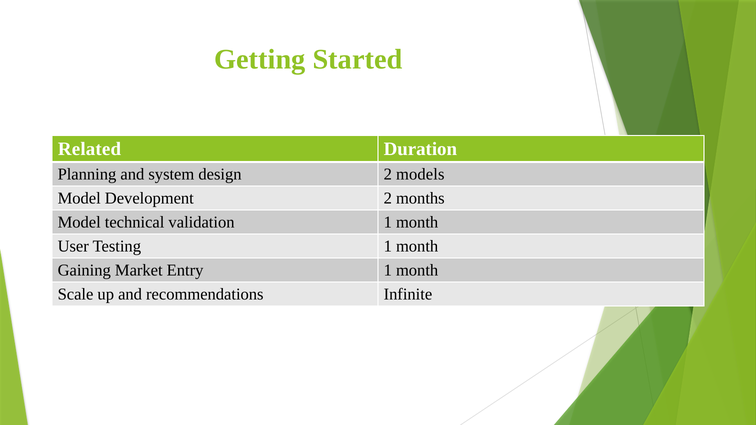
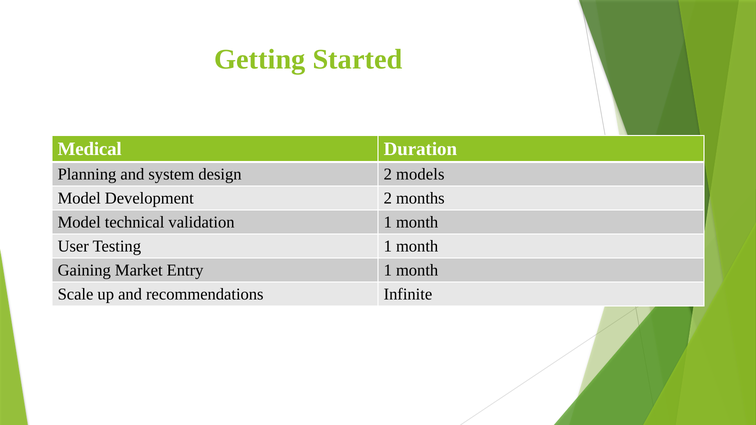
Related: Related -> Medical (90, 149)
